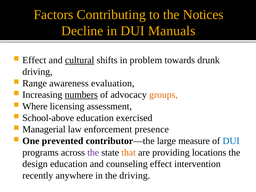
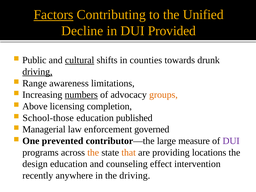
Factors underline: none -> present (53, 15)
Notices: Notices -> Unified (203, 15)
Manuals: Manuals -> Provided (172, 31)
Effect: Effect -> Public (34, 60)
problem: problem -> counties (146, 60)
driving underline: none -> present (37, 72)
evaluation: evaluation -> limitations (113, 83)
Where: Where -> Above (35, 106)
assessment: assessment -> completion (109, 106)
School-above: School-above -> School-those (48, 118)
exercised: exercised -> published (134, 118)
presence: presence -> governed (152, 129)
DUI colour: blue -> purple (231, 141)
the colour: purple -> orange (93, 152)
